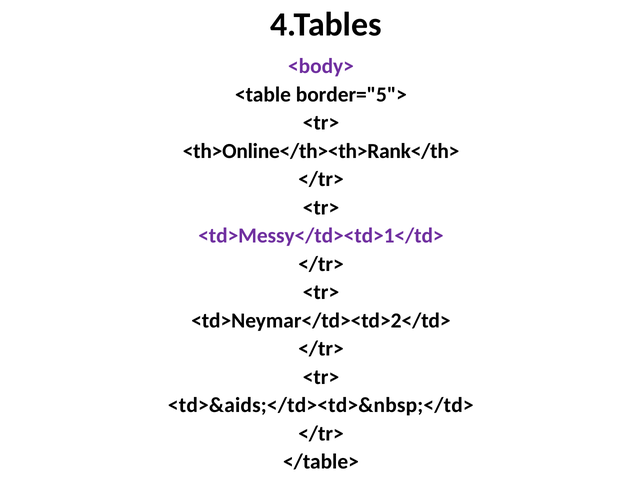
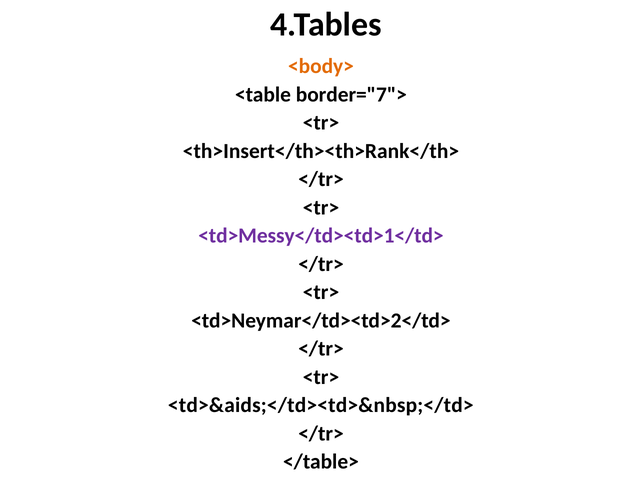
<body> colour: purple -> orange (321, 66)
border="5">: border="5"> -> border="7"> (351, 94)
<th>Online</th><th>Rank</th>: <th>Online</th><th>Rank</th> -> <th>Insert</th><th>Rank</th> (321, 151)
